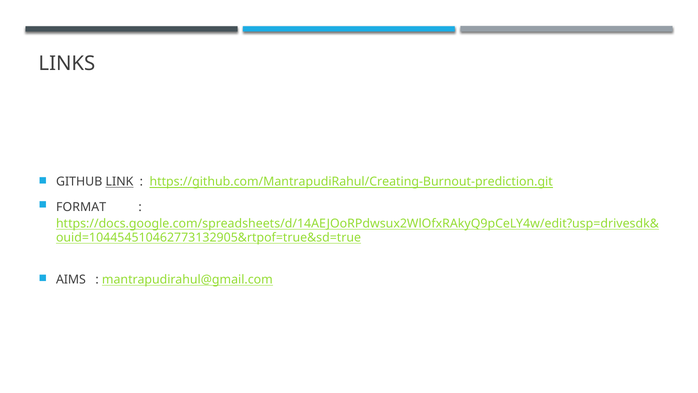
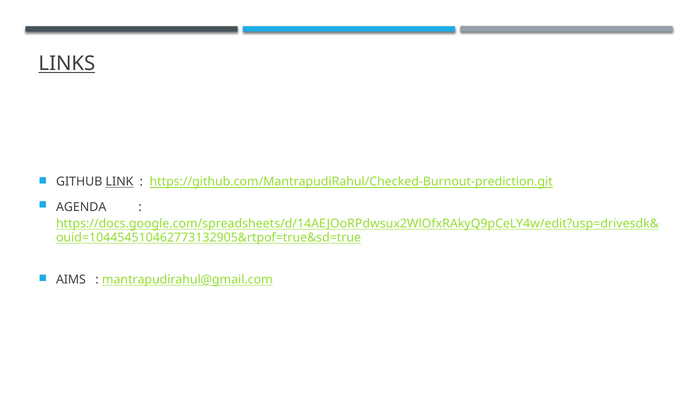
LINKS underline: none -> present (67, 64)
https://github.com/MantrapudiRahul/Creating-Burnout-prediction.git: https://github.com/MantrapudiRahul/Creating-Burnout-prediction.git -> https://github.com/MantrapudiRahul/Checked-Burnout-prediction.git (351, 182)
FORMAT: FORMAT -> AGENDA (81, 207)
